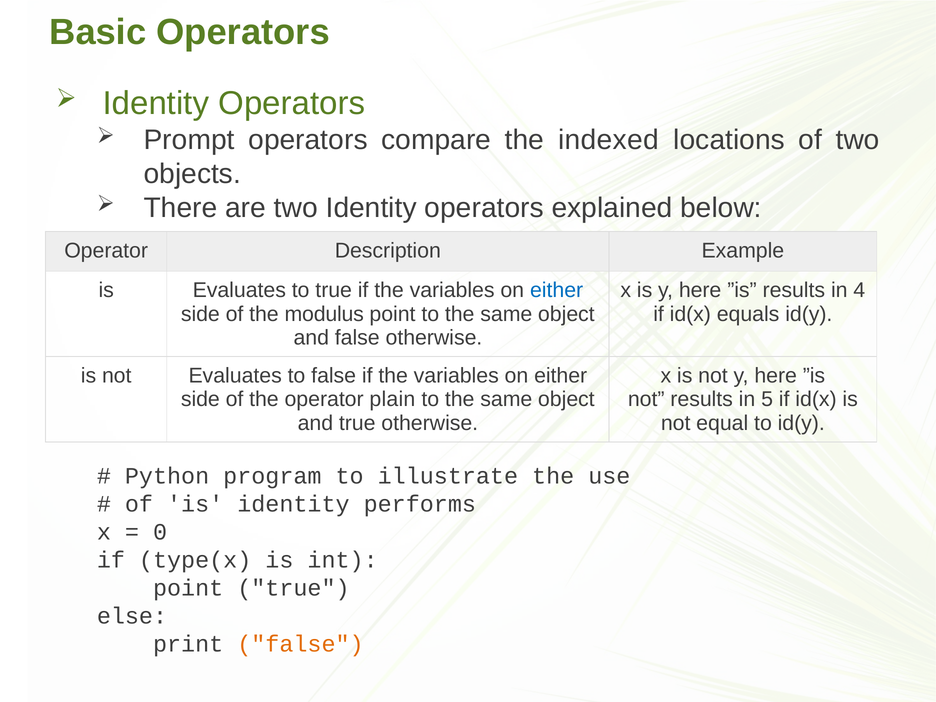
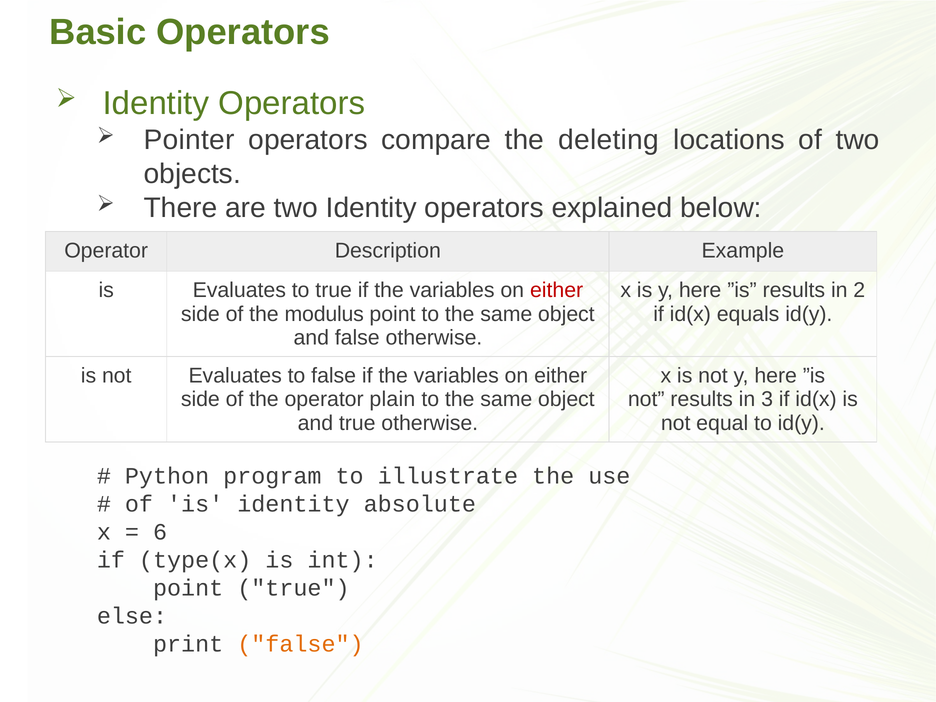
Prompt: Prompt -> Pointer (189, 140)
indexed: indexed -> deleting (609, 140)
either colour: blue -> red (557, 290)
4: 4 -> 2 (859, 290)
5: 5 -> 3 (767, 399)
performs: performs -> absolute (420, 504)
0: 0 -> 6 (160, 532)
